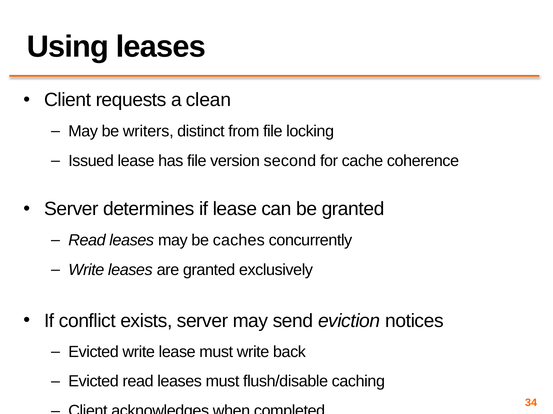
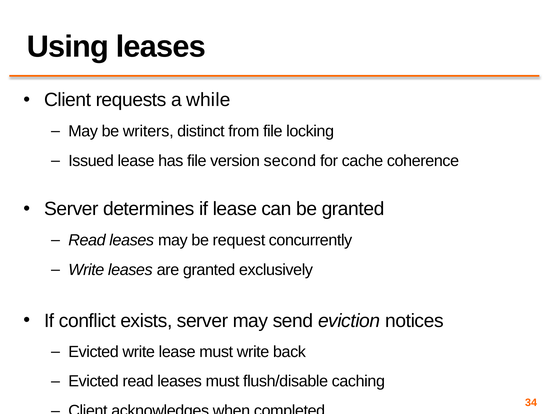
clean: clean -> while (208, 100)
caches: caches -> request (239, 241)
